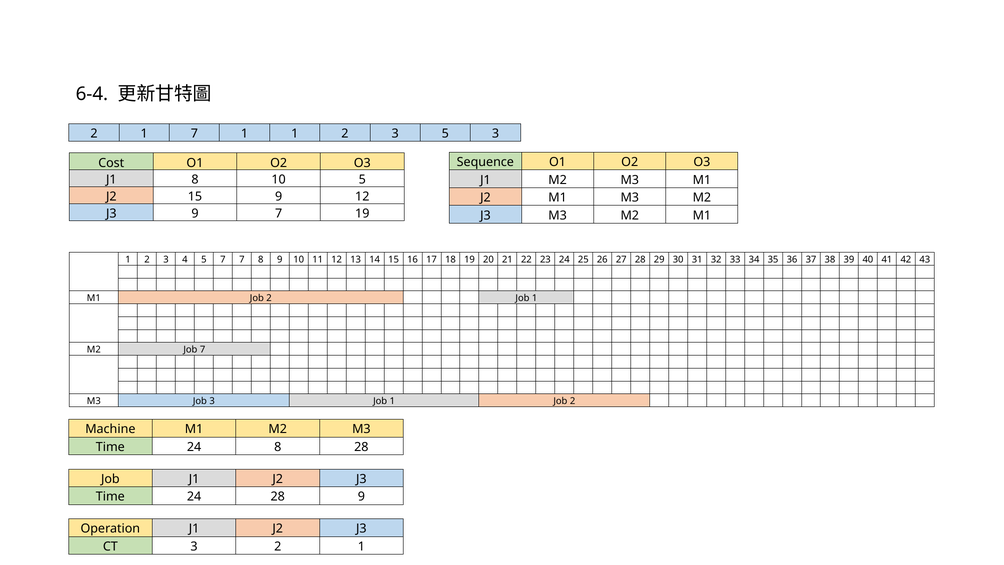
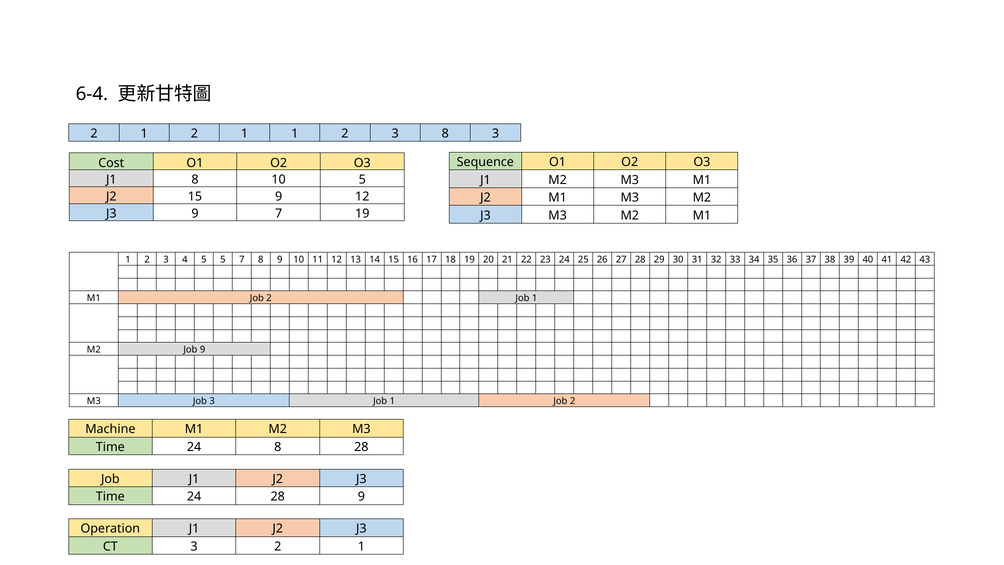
2 1 7: 7 -> 2 (194, 133)
3 5: 5 -> 8 (445, 133)
5 7: 7 -> 5 (223, 260)
Job 7: 7 -> 9 (203, 350)
